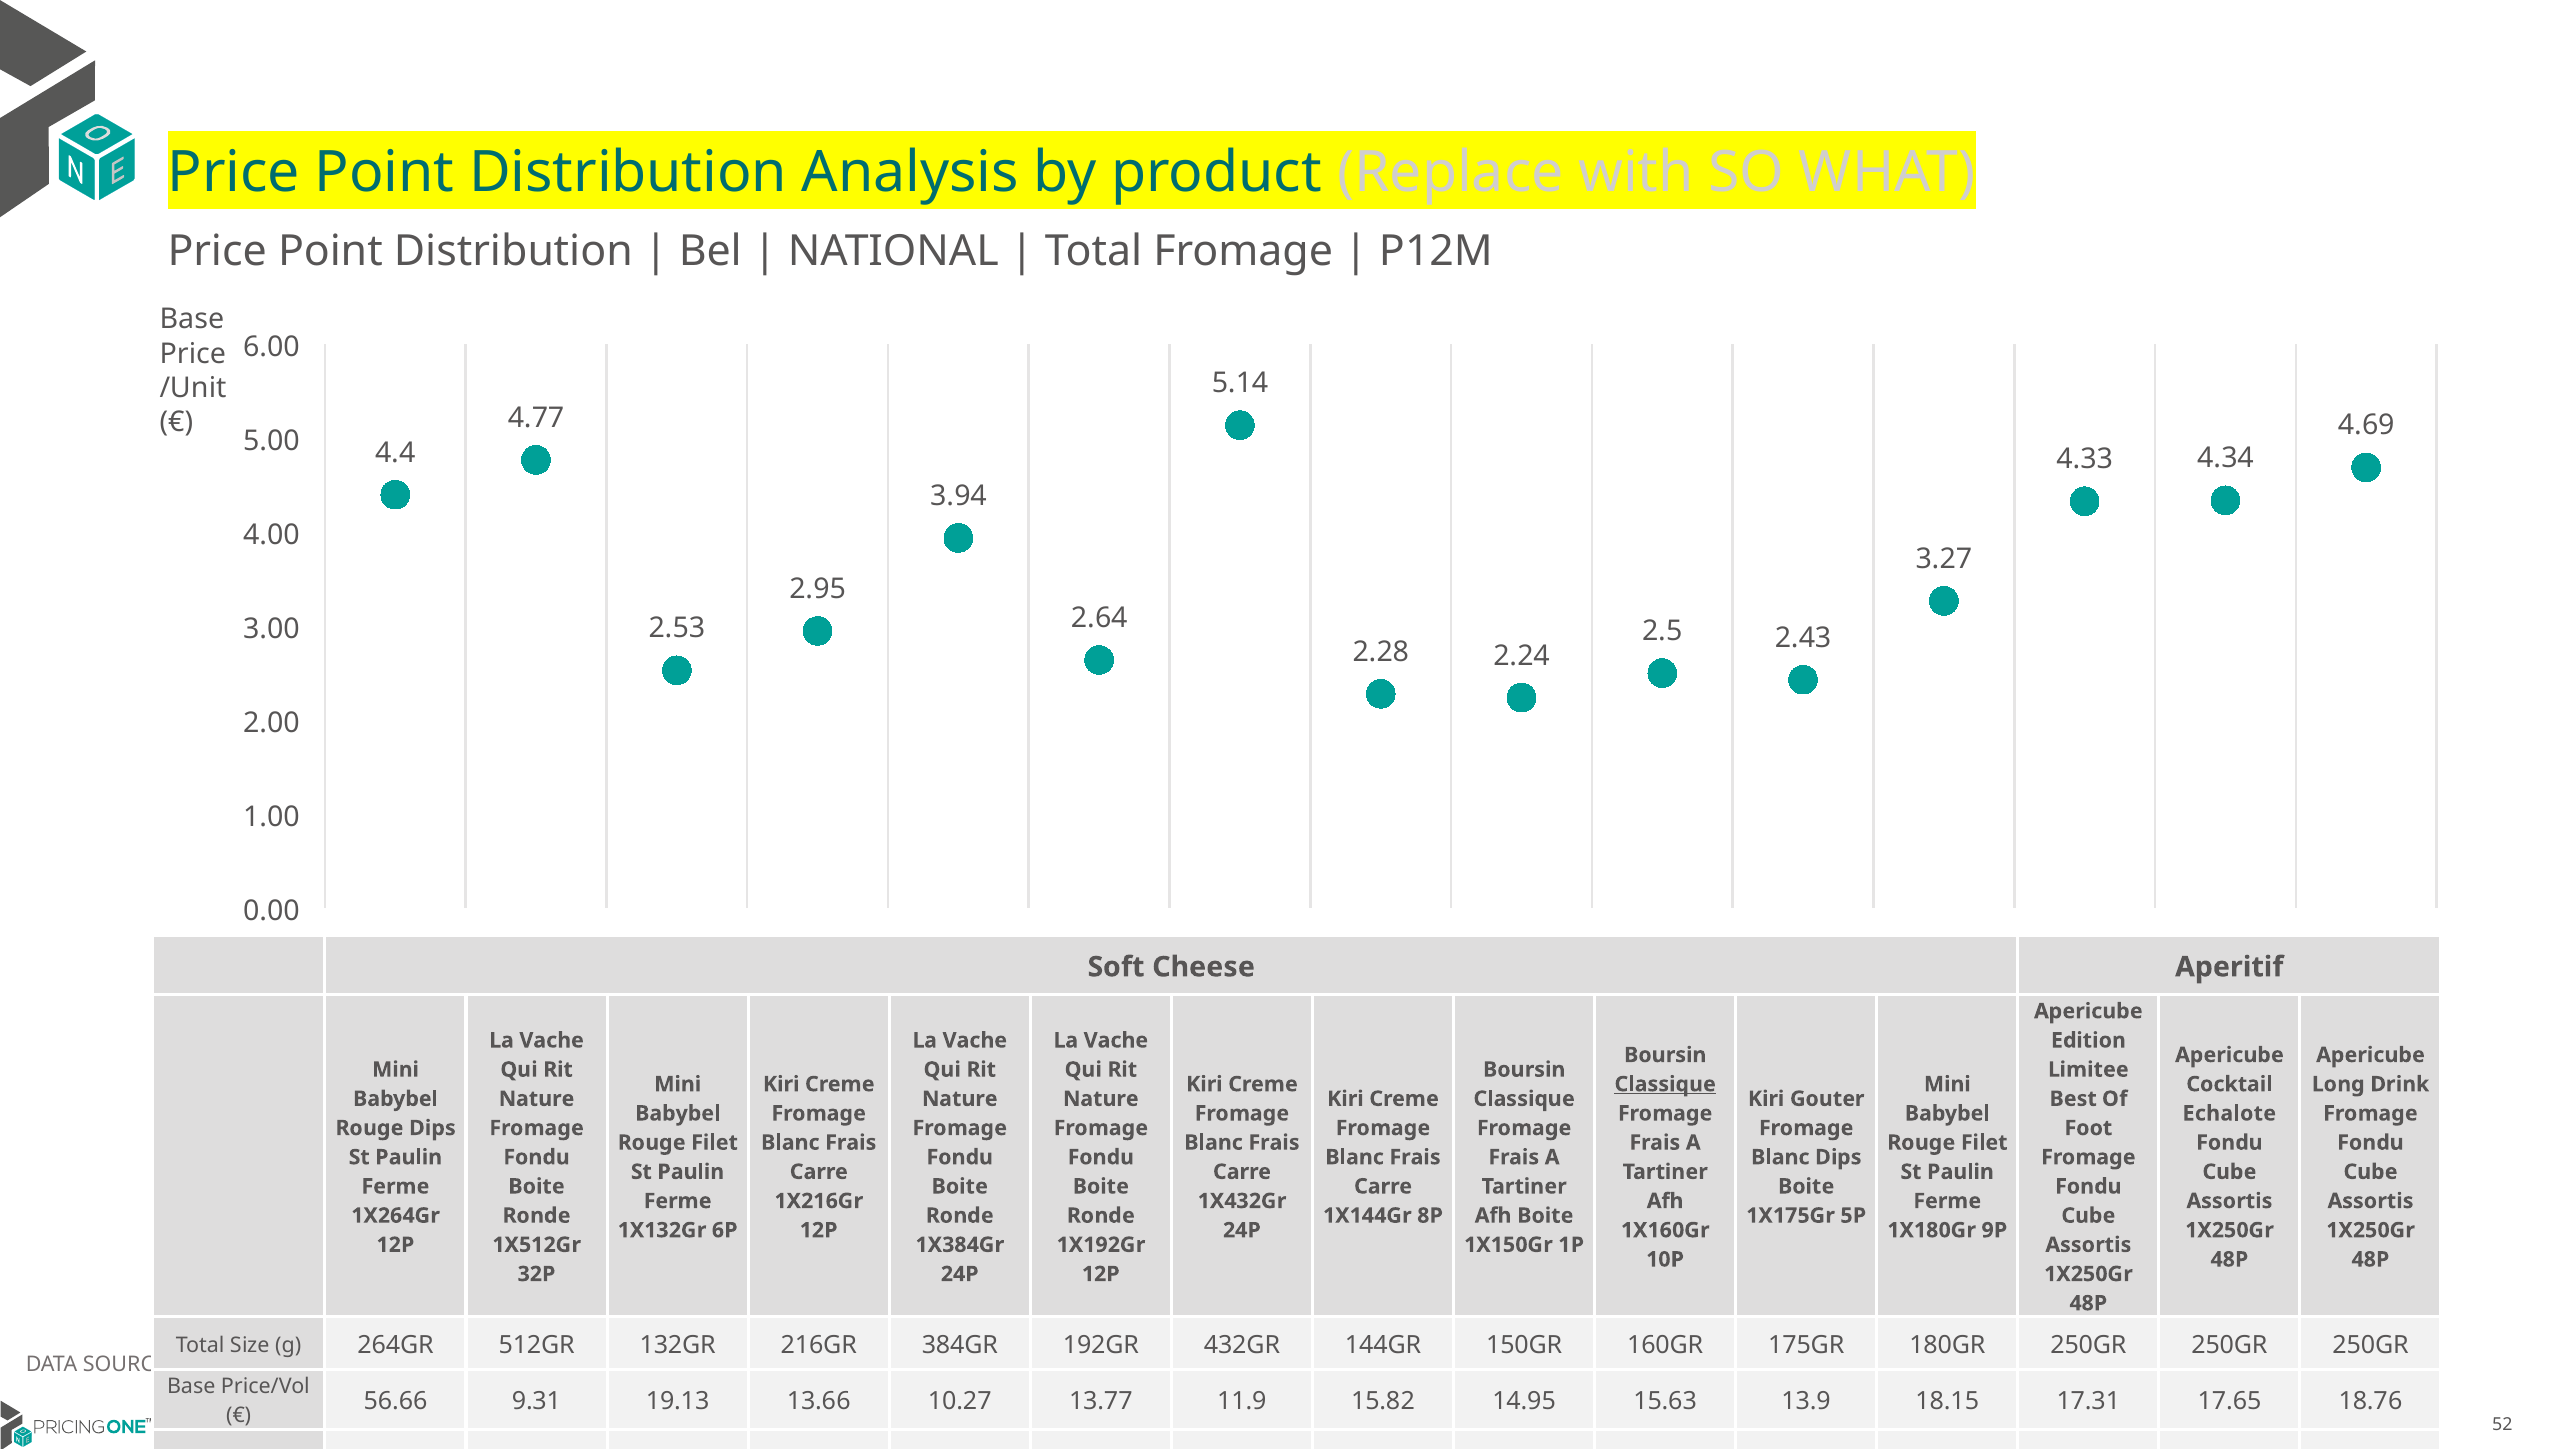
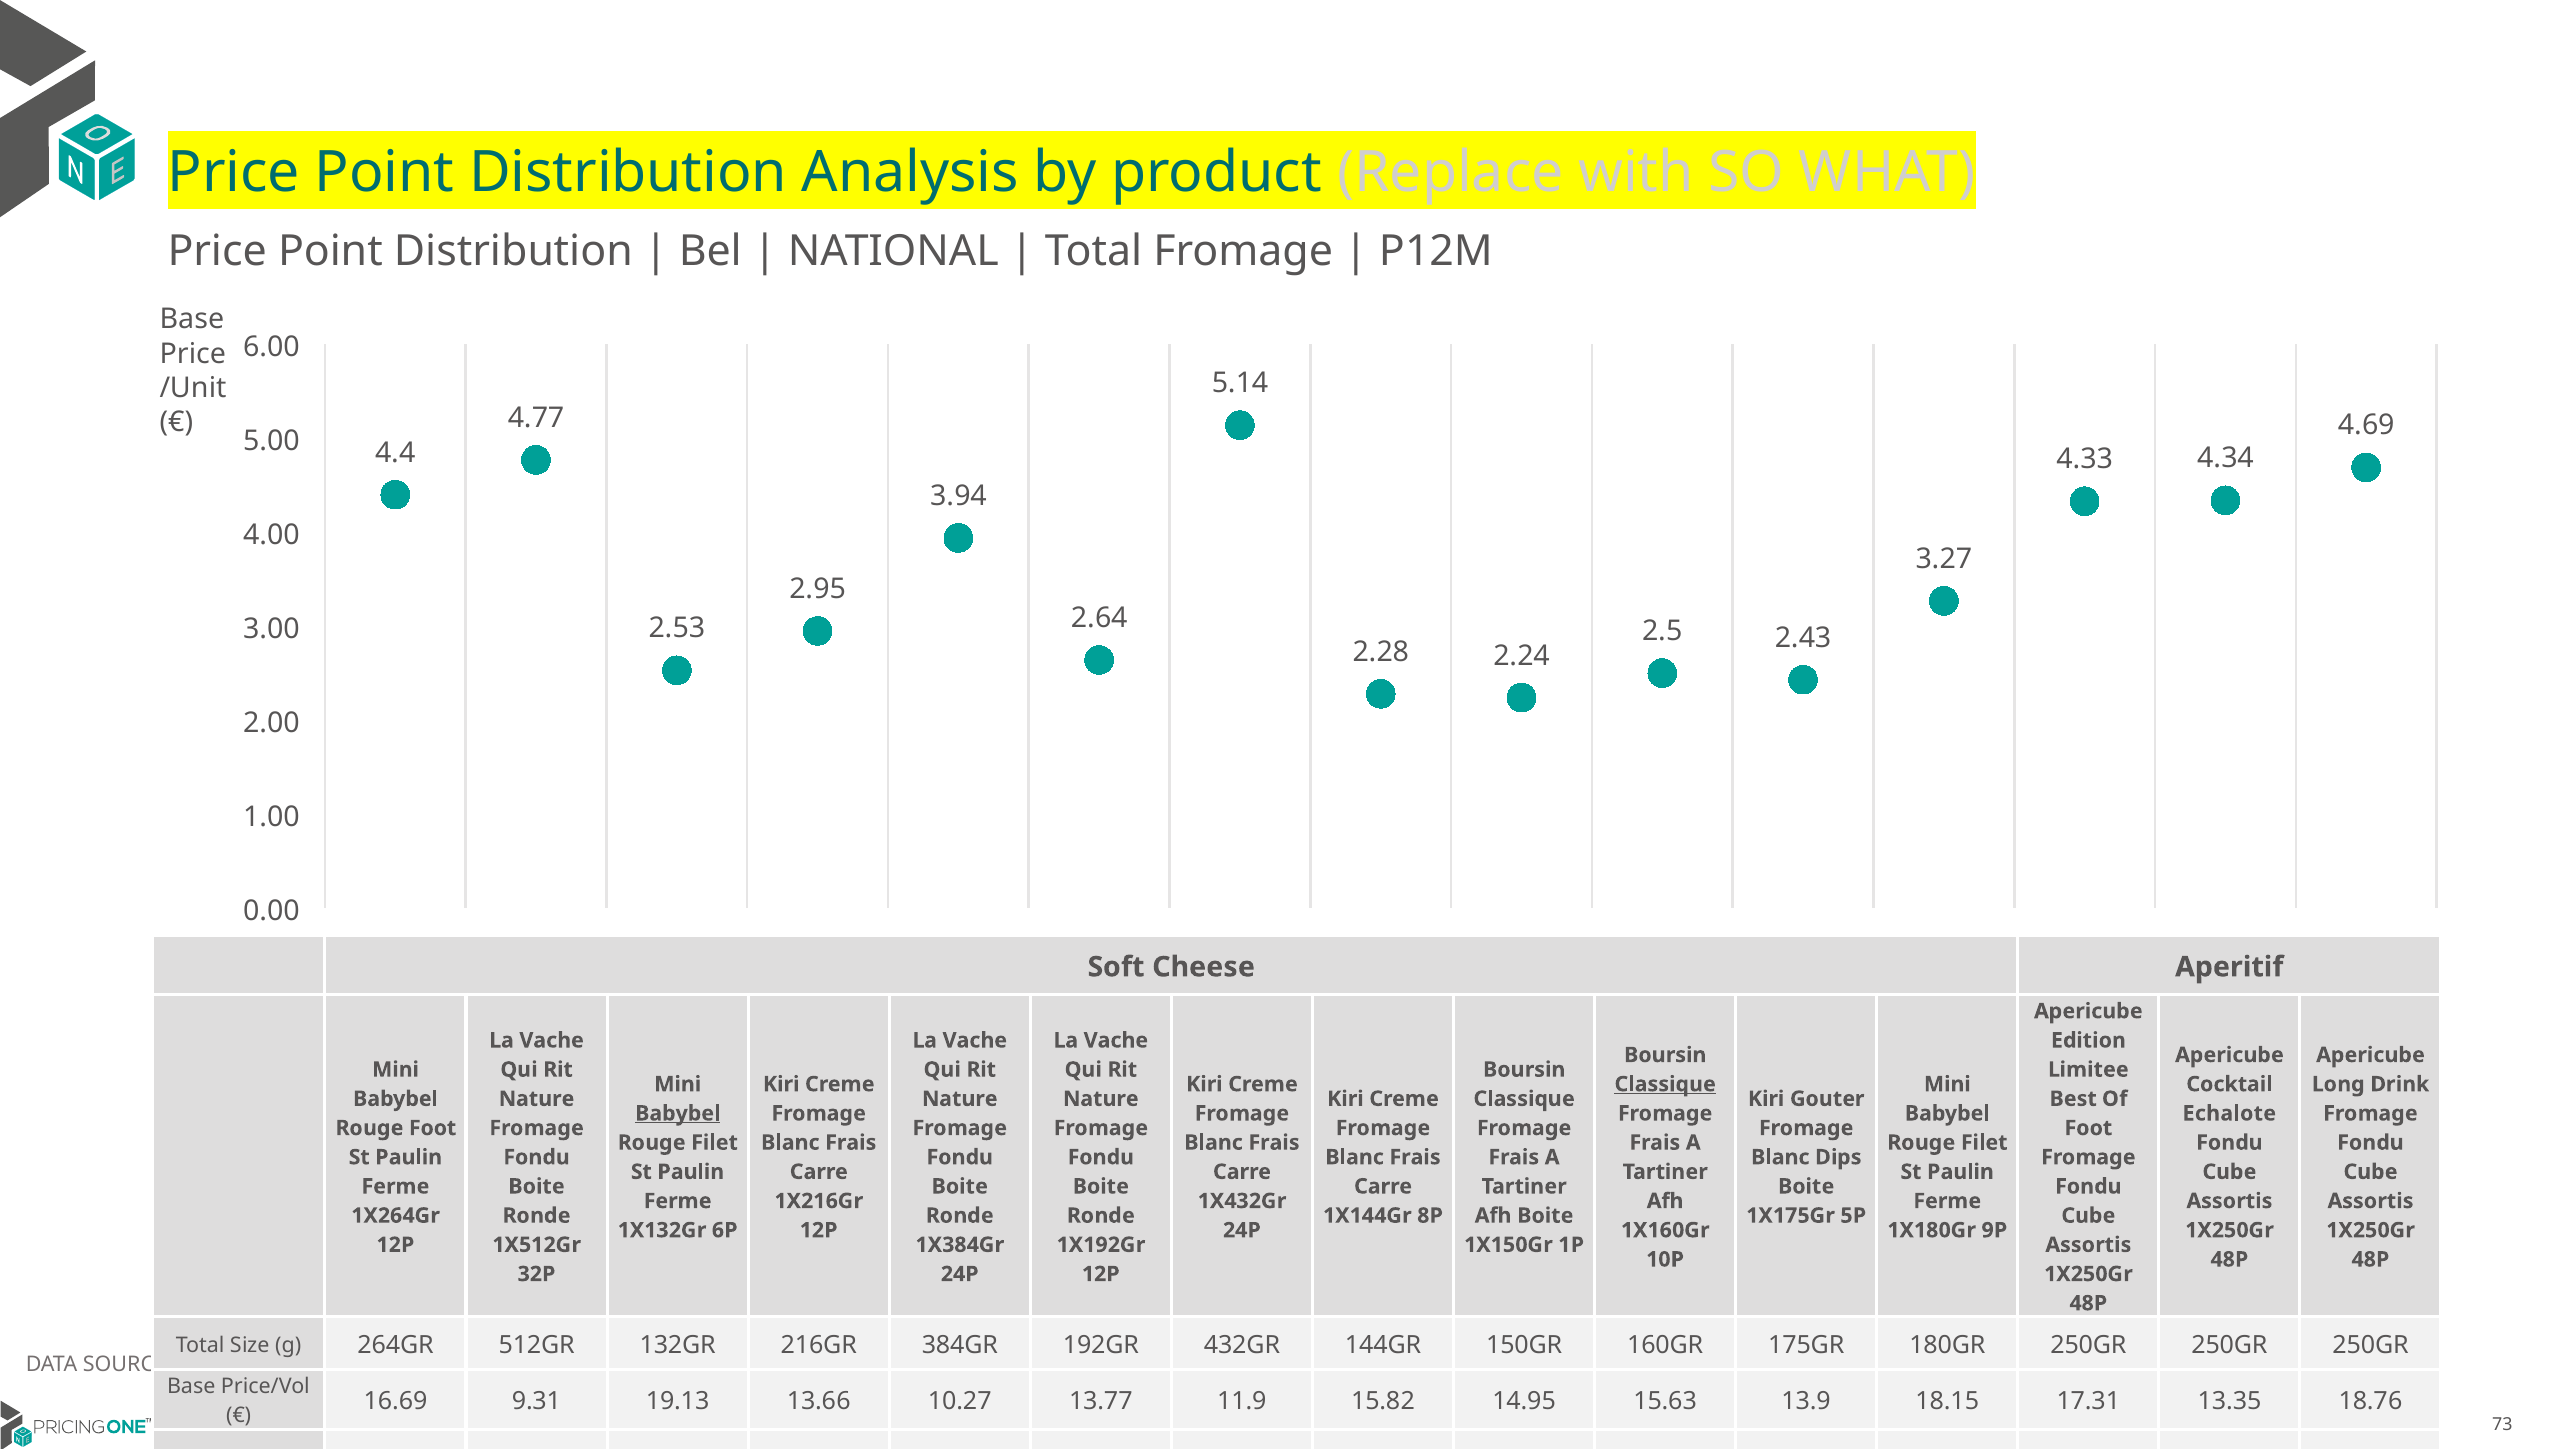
Babybel underline: none -> present (678, 1113)
Rouge Dips: Dips -> Foot (433, 1128)
56.66: 56.66 -> 16.69 (396, 1402)
17.65: 17.65 -> 13.35 (2229, 1402)
52: 52 -> 73 (2502, 1425)
